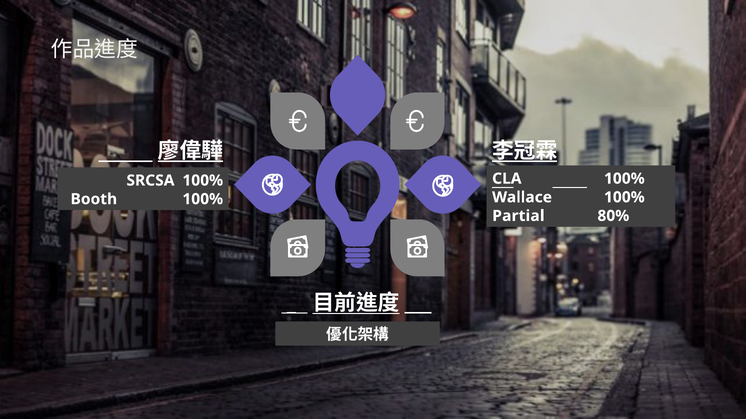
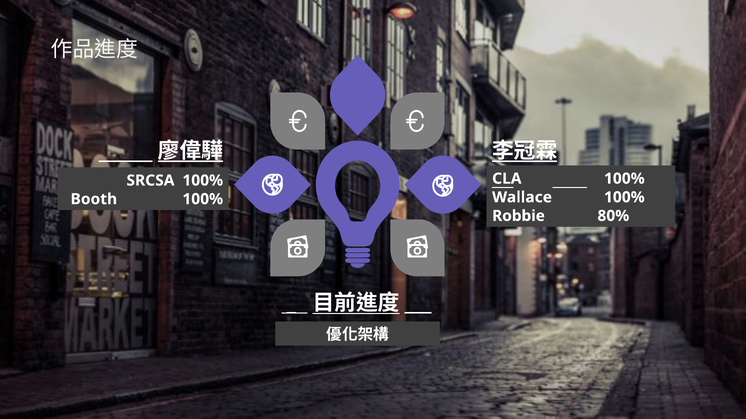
Partial: Partial -> Robbie (519, 216)
